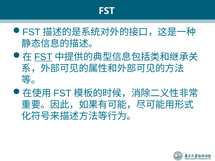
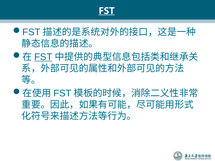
FST underline: none -> present (107, 11)
